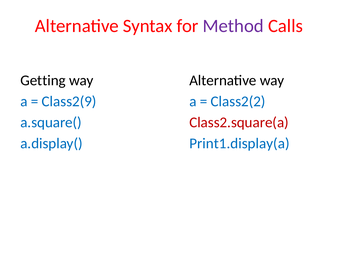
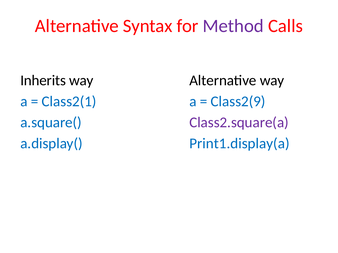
Getting: Getting -> Inherits (43, 81)
Class2(9: Class2(9 -> Class2(1 (69, 102)
Class2(2: Class2(2 -> Class2(9 (238, 102)
Class2.square(a colour: red -> purple (239, 123)
